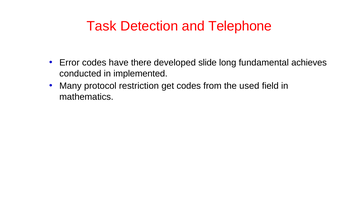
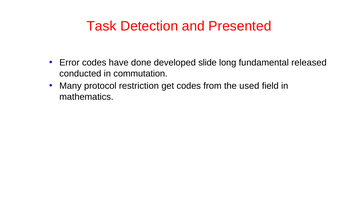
Telephone: Telephone -> Presented (240, 26)
there: there -> done (141, 63)
achieves: achieves -> released (309, 63)
implemented: implemented -> commutation (140, 73)
